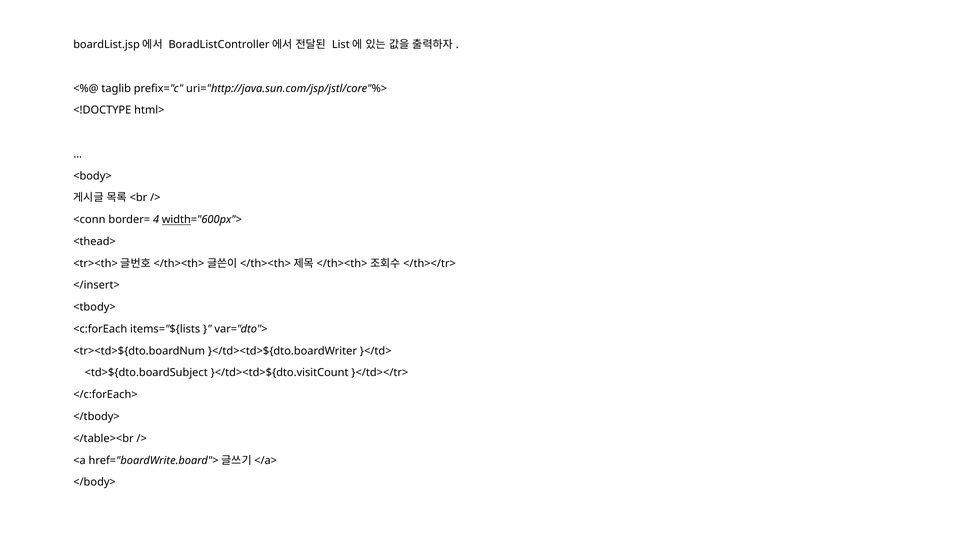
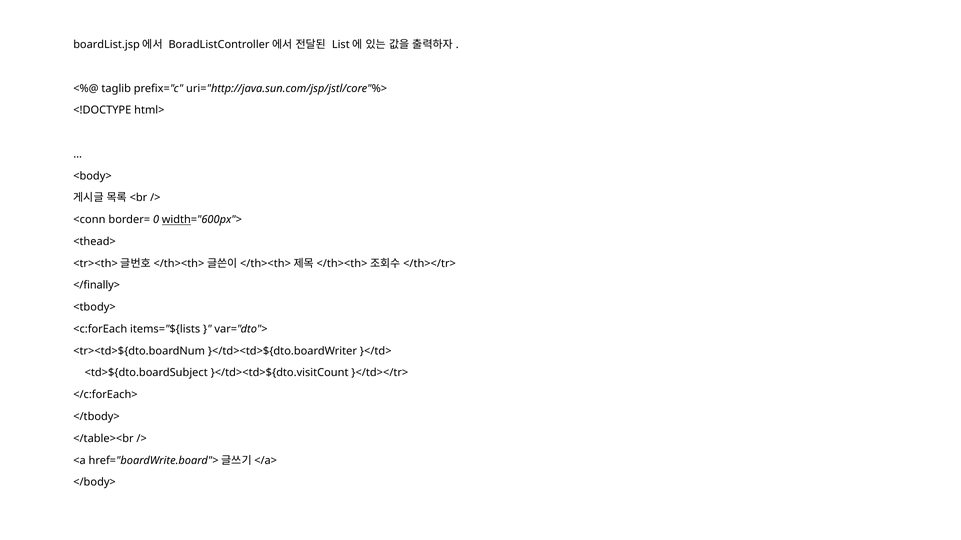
4: 4 -> 0 (156, 220)
</insert>: </insert> -> </finally> (97, 286)
